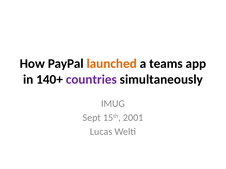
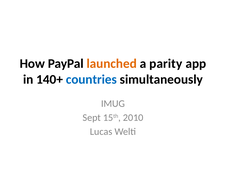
teams: teams -> parity (166, 64)
countries colour: purple -> blue (91, 80)
2001: 2001 -> 2010 (133, 118)
